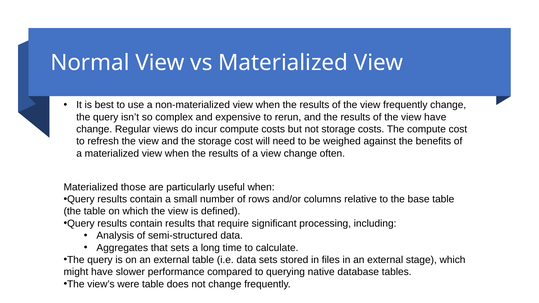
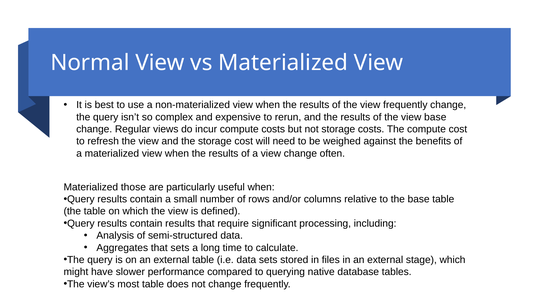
view have: have -> base (435, 117)
were: were -> most (128, 284)
